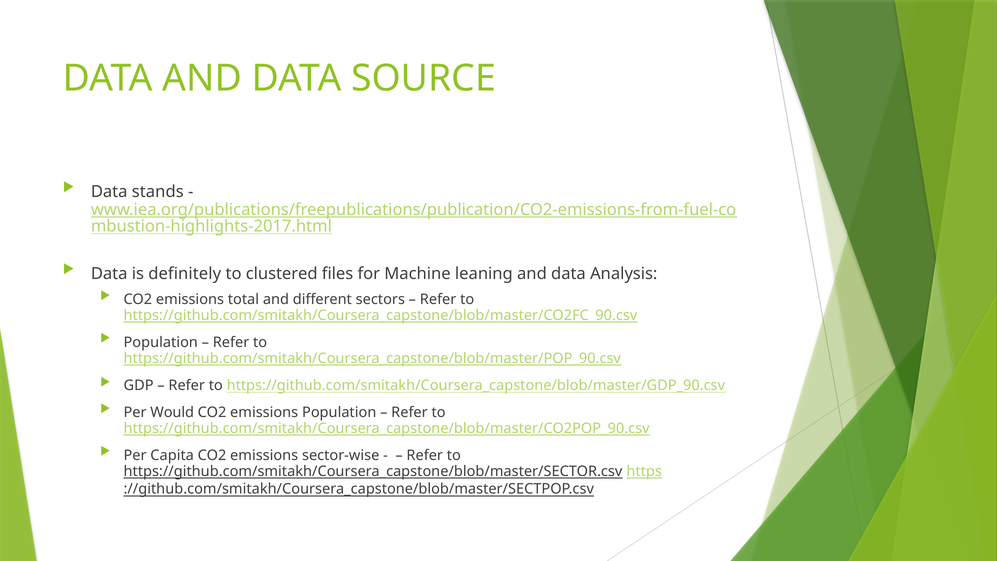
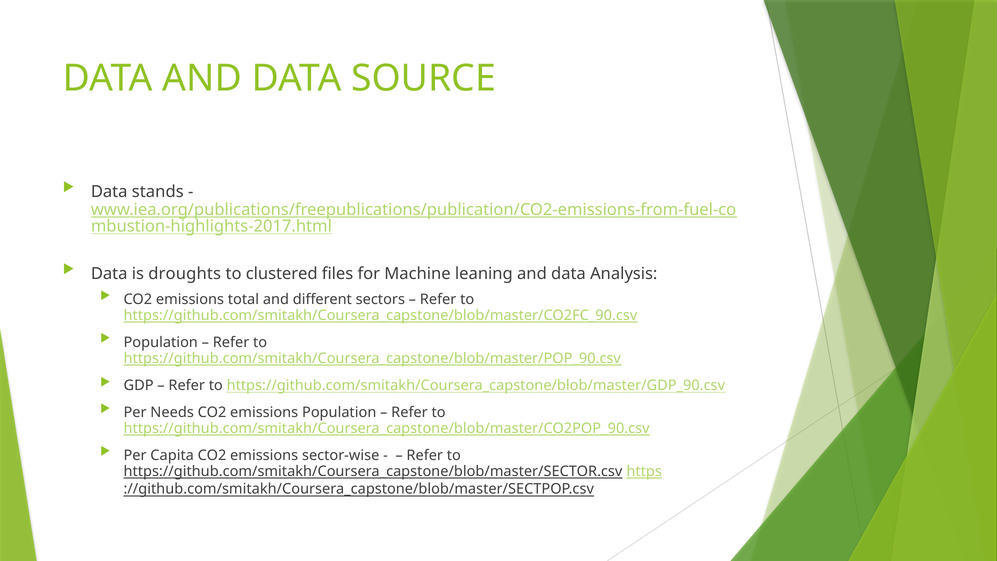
definitely: definitely -> droughts (185, 274)
Would: Would -> Needs (172, 412)
